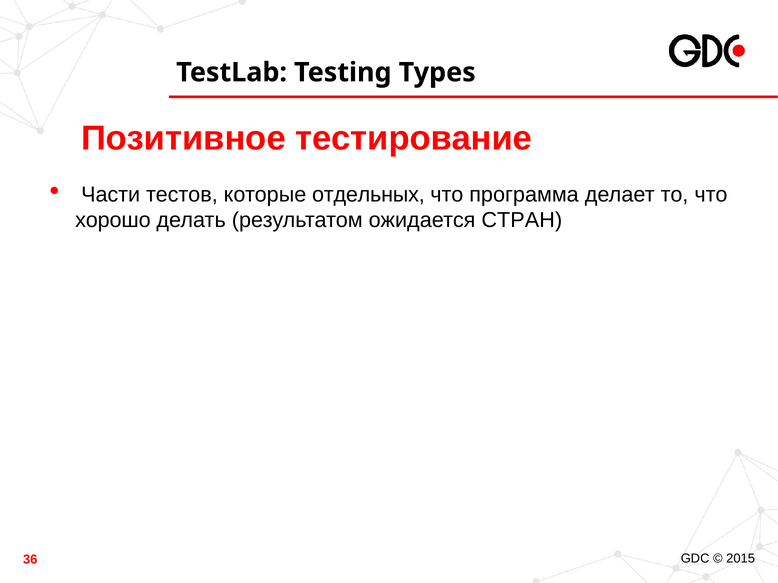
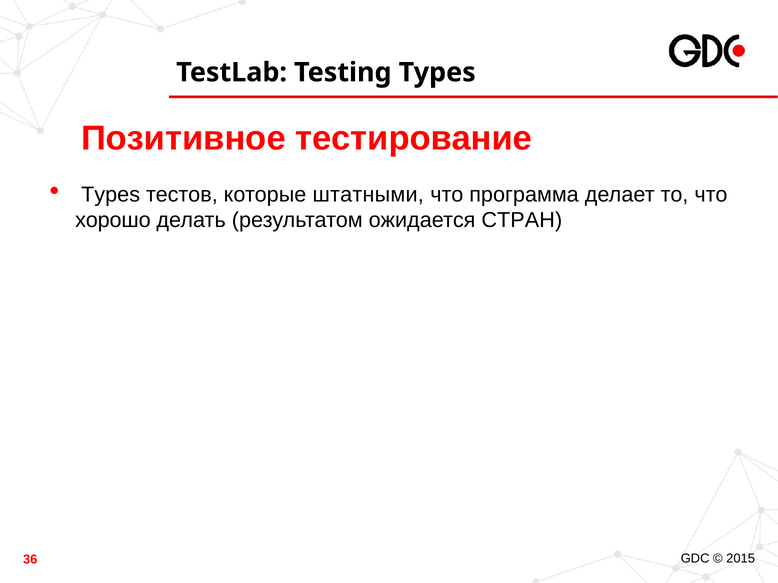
Части: Части -> Types (111, 195)
отдельных: отдельных -> штатными (368, 195)
